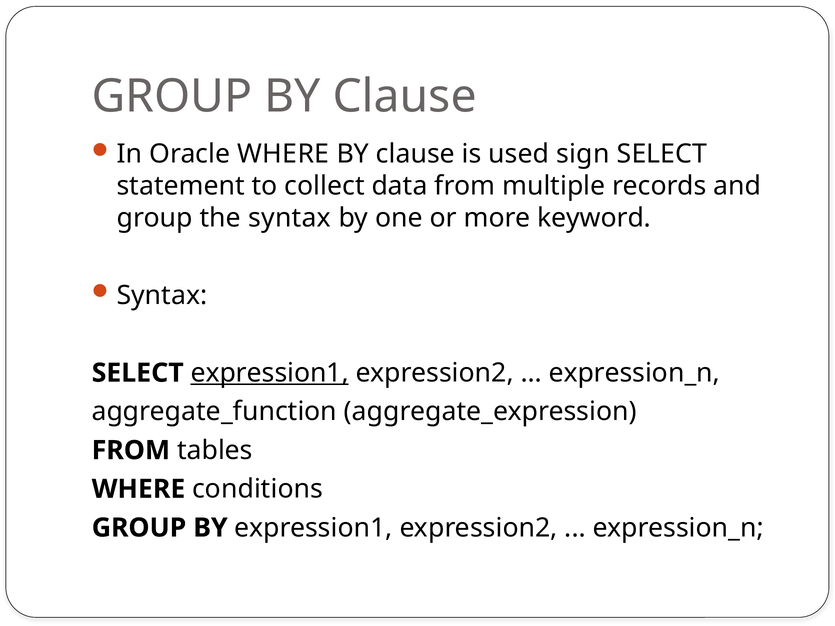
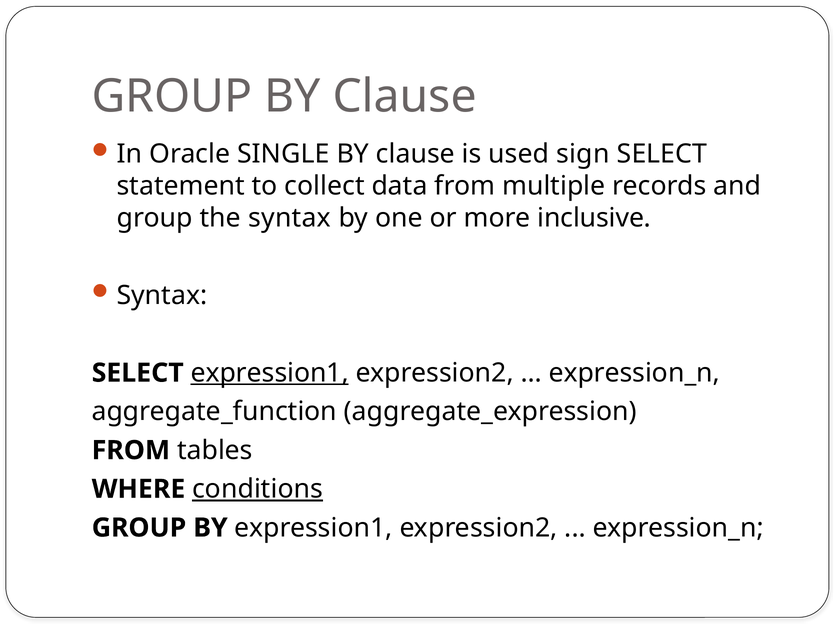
Oracle WHERE: WHERE -> SINGLE (283, 154)
keyword: keyword -> inclusive (594, 218)
conditions underline: none -> present (258, 489)
